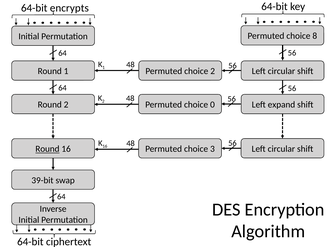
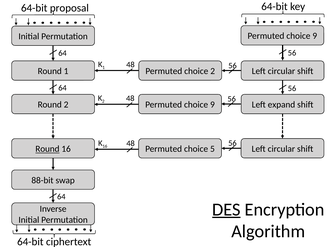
encrypts: encrypts -> proposal (69, 8)
8: 8 -> 9 (315, 36)
0: 0 -> 9 (212, 105)
3: 3 -> 5 (212, 149)
39-bit: 39-bit -> 88-bit (42, 180)
DES underline: none -> present (226, 209)
